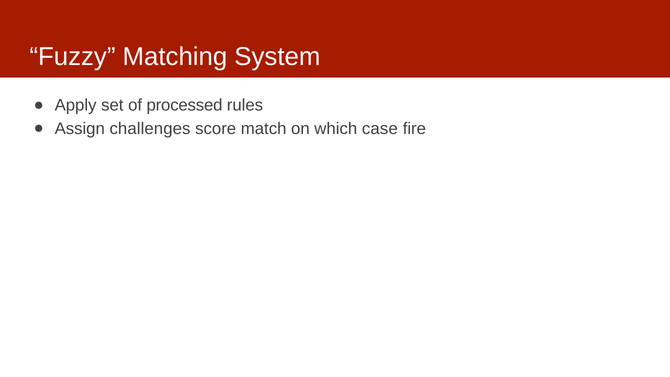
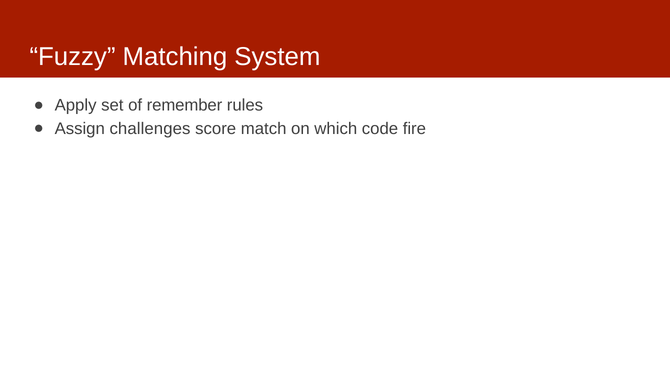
processed: processed -> remember (184, 105)
case: case -> code (380, 128)
